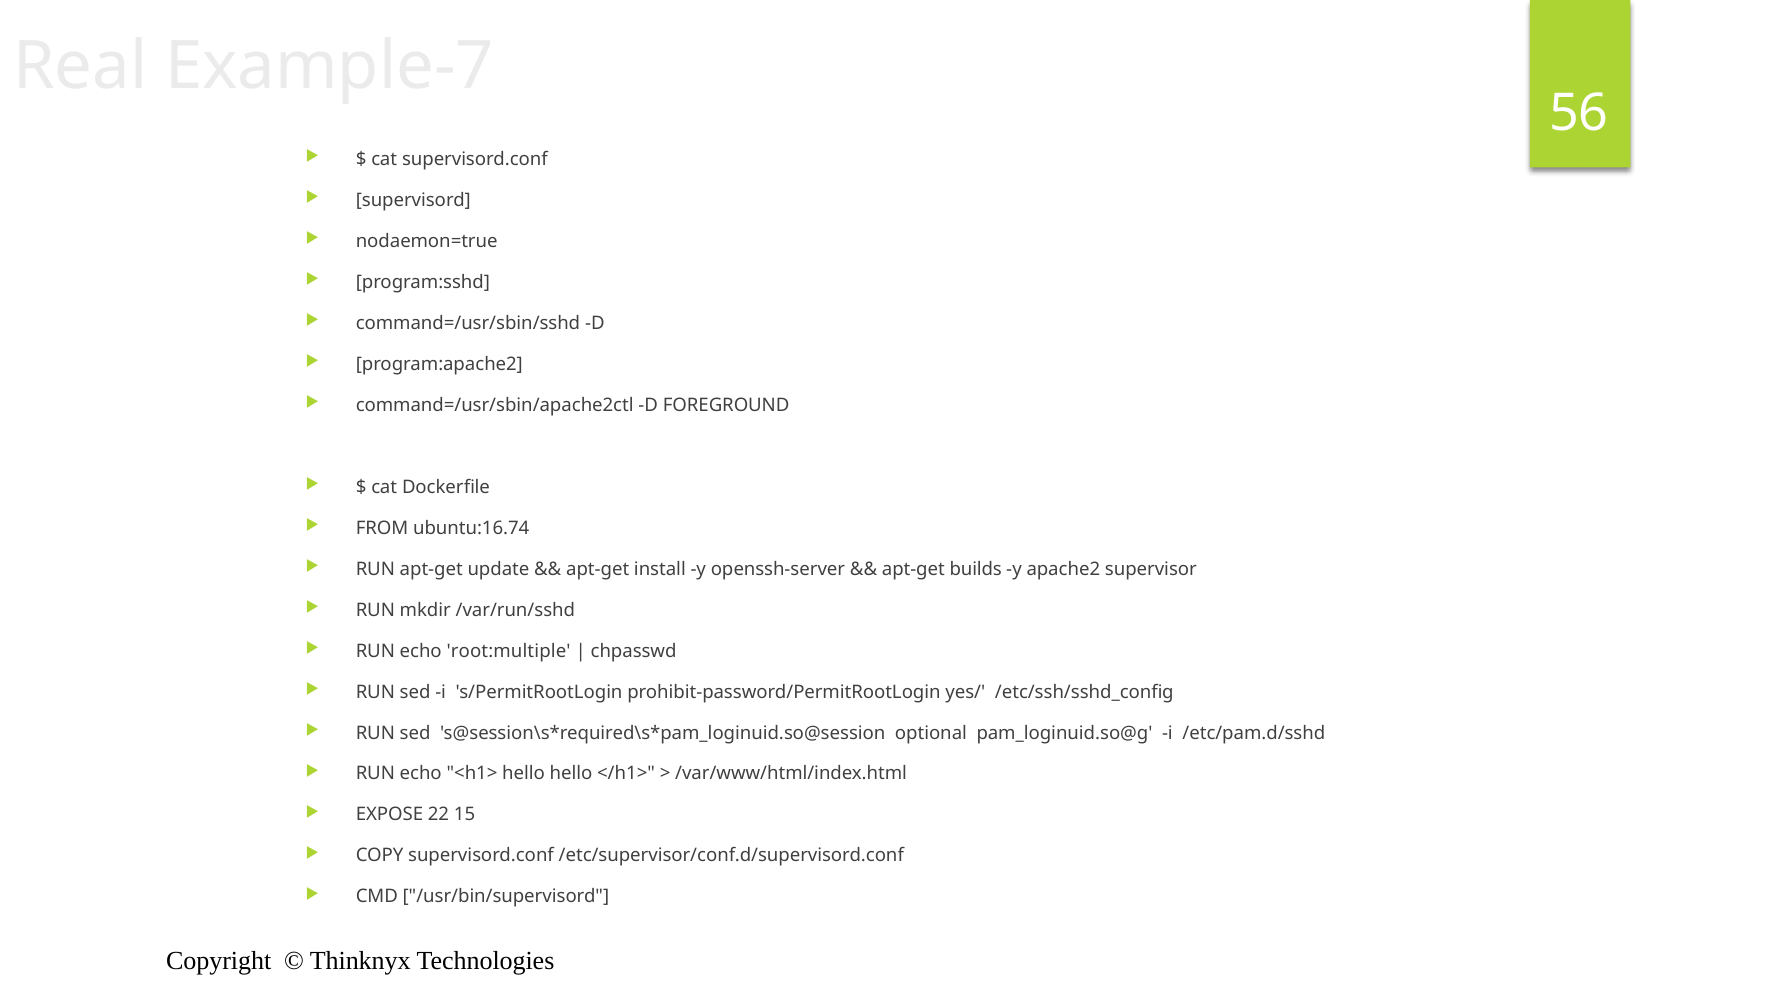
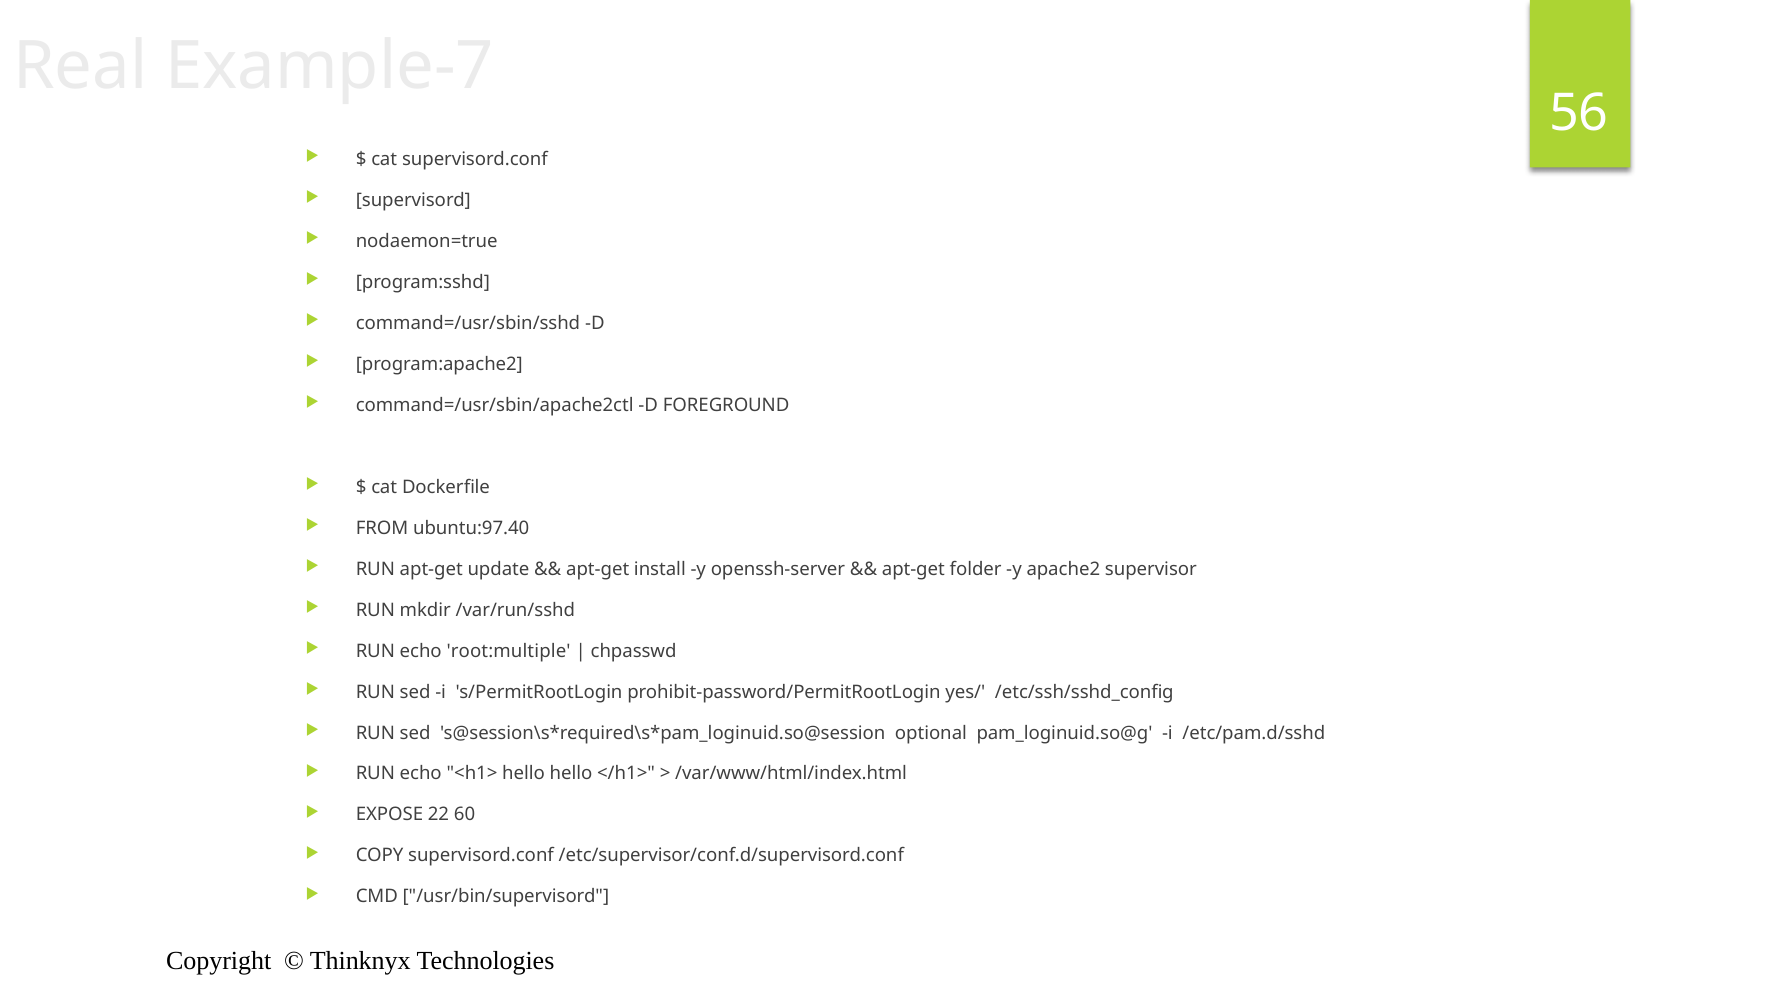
ubuntu:16.74: ubuntu:16.74 -> ubuntu:97.40 (471, 528)
builds: builds -> folder (976, 569)
15: 15 -> 60 (465, 815)
